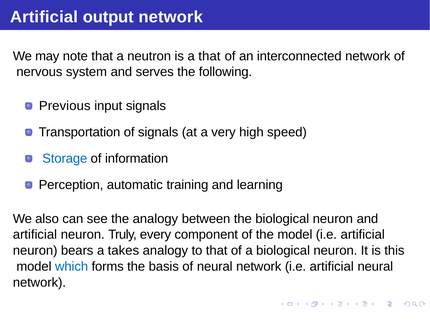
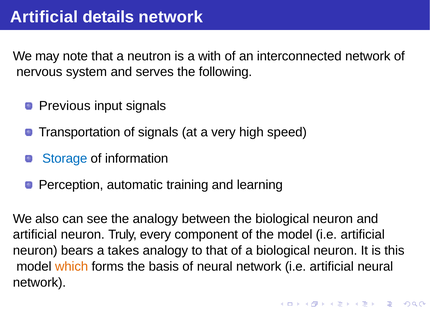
output: output -> details (108, 17)
a that: that -> with (210, 56)
which colour: blue -> orange (72, 266)
